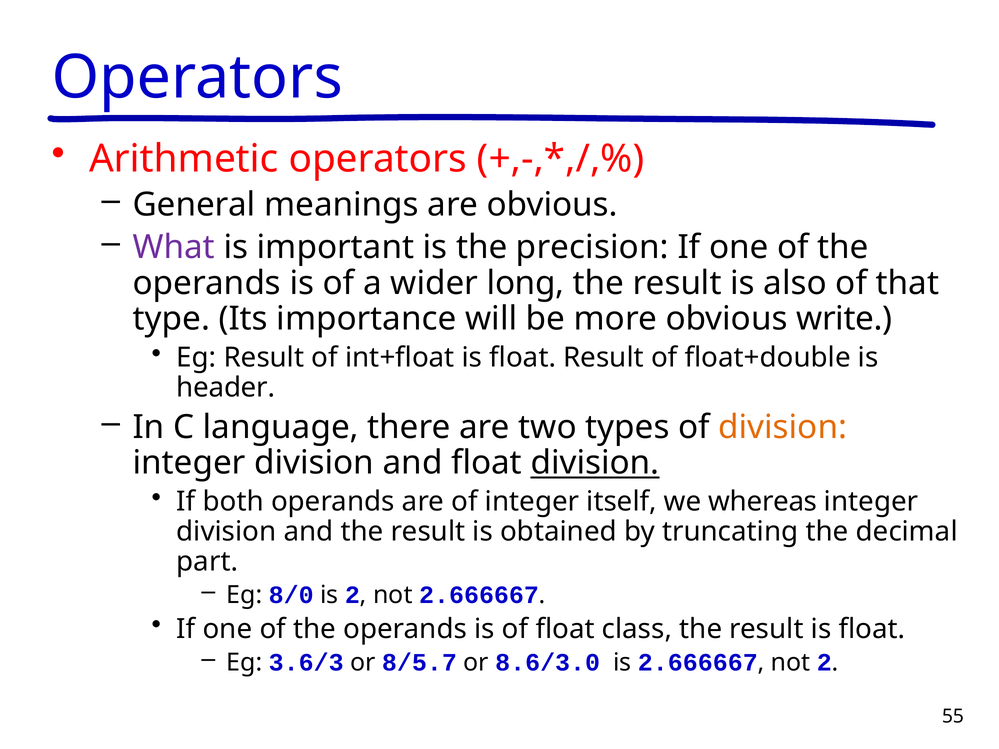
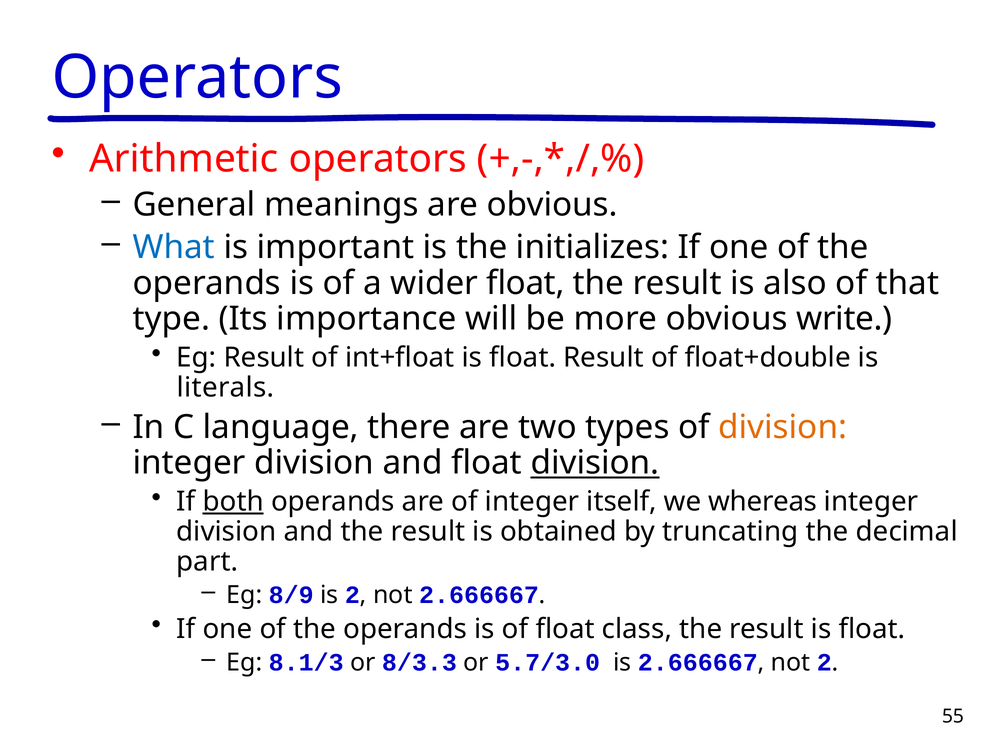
What colour: purple -> blue (174, 247)
precision: precision -> initializes (593, 247)
wider long: long -> float (526, 283)
header: header -> literals (226, 388)
both underline: none -> present (233, 502)
8/0: 8/0 -> 8/9 (291, 595)
3.6/3: 3.6/3 -> 8.1/3 (306, 663)
8/5.7: 8/5.7 -> 8/3.3 (419, 663)
8.6/3.0: 8.6/3.0 -> 5.7/3.0 (548, 663)
